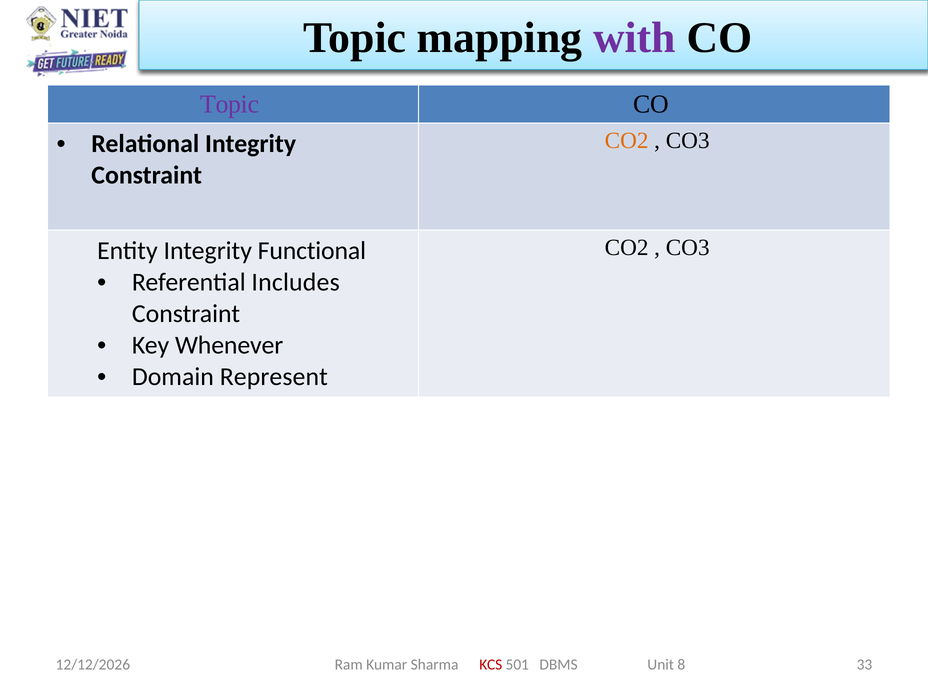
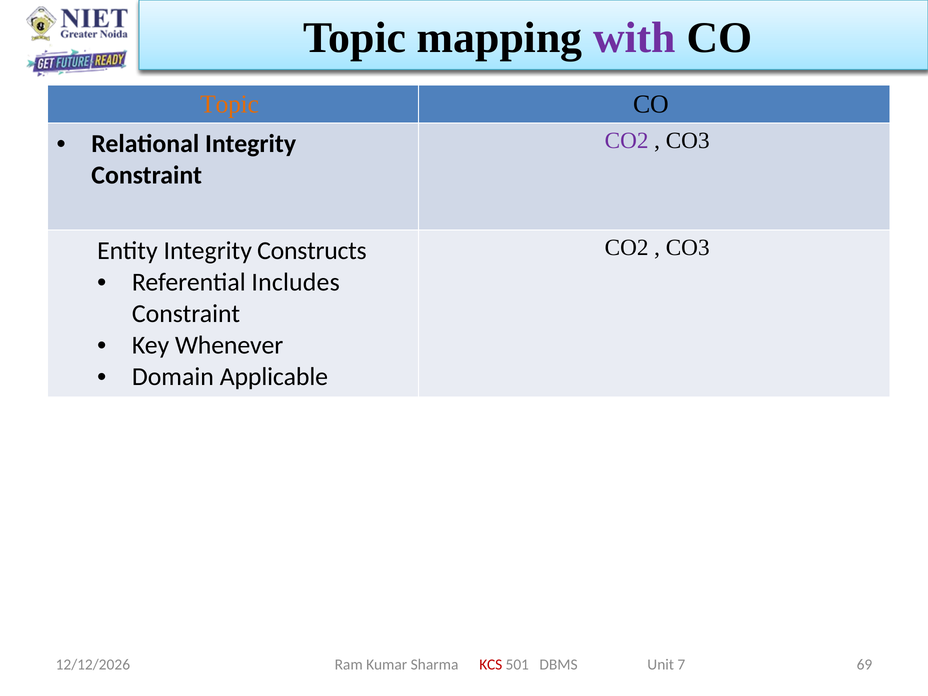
Topic colour: purple -> orange (230, 104)
CO2 colour: orange -> purple (627, 141)
Functional: Functional -> Constructs (312, 251)
Represent: Represent -> Applicable (274, 377)
33: 33 -> 69 (864, 665)
8: 8 -> 7 (681, 665)
